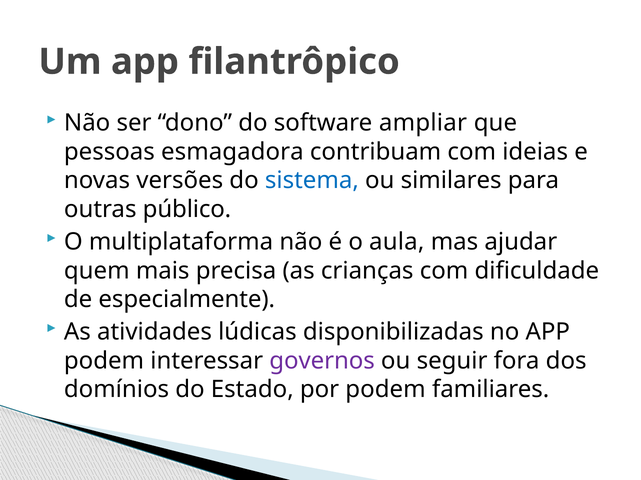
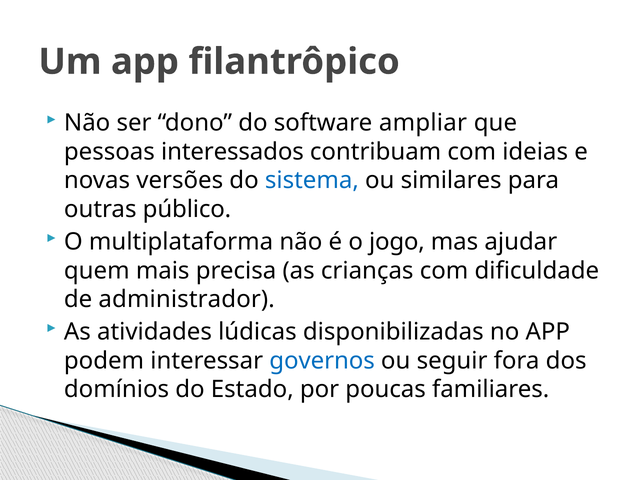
esmagadora: esmagadora -> interessados (232, 152)
aula: aula -> jogo (397, 242)
especialmente: especialmente -> administrador (187, 300)
governos colour: purple -> blue (322, 361)
por podem: podem -> poucas (386, 390)
